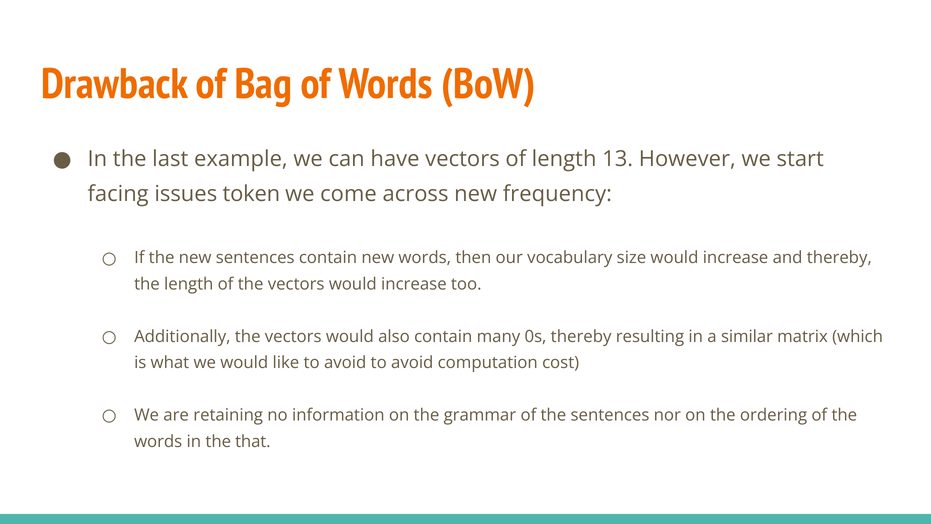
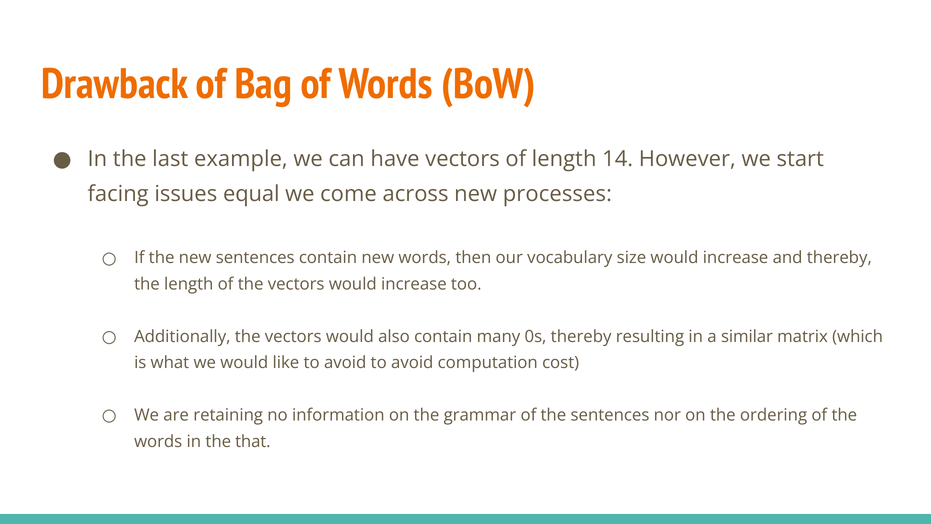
13: 13 -> 14 (618, 159)
token: token -> equal (251, 194)
frequency: frequency -> processes (557, 194)
